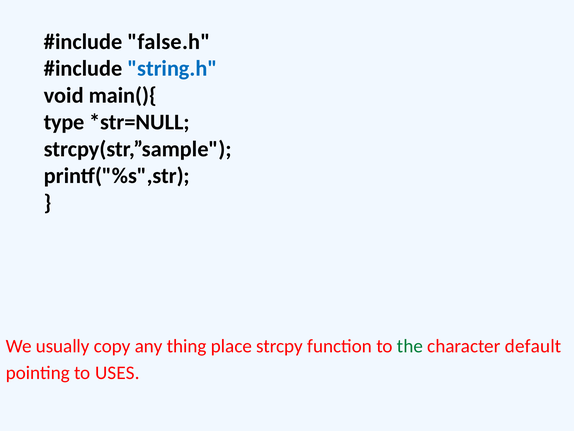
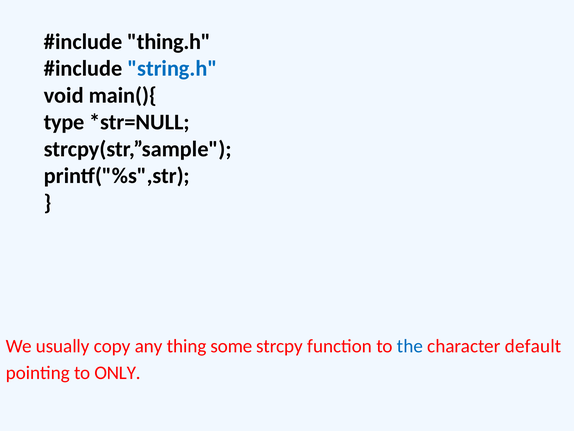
false.h: false.h -> thing.h (169, 42)
place: place -> some (231, 346)
the colour: green -> blue (410, 346)
USES: USES -> ONLY (118, 373)
